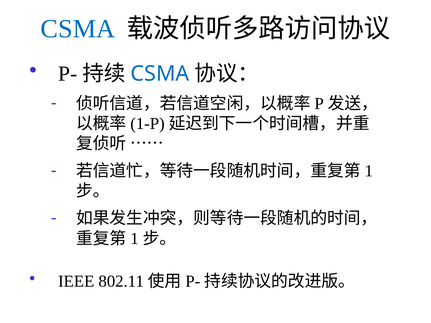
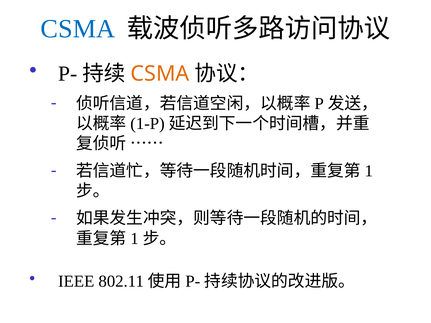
CSMA colour: blue -> orange (160, 74)
